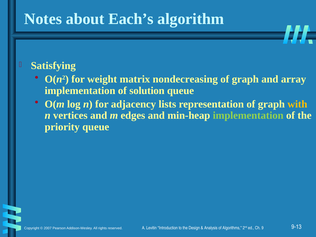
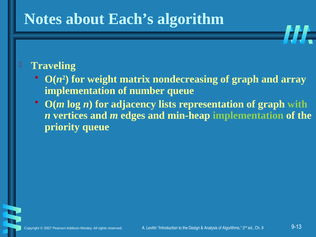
Satisfying: Satisfying -> Traveling (53, 66)
solution: solution -> number (147, 91)
with colour: yellow -> light green (297, 104)
